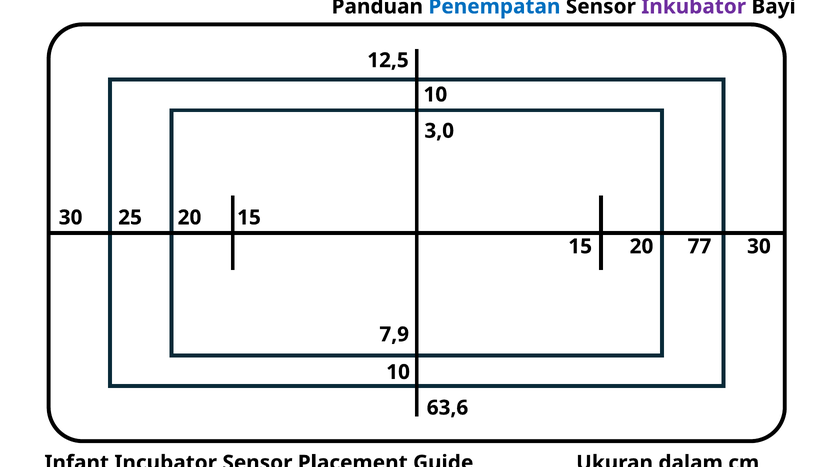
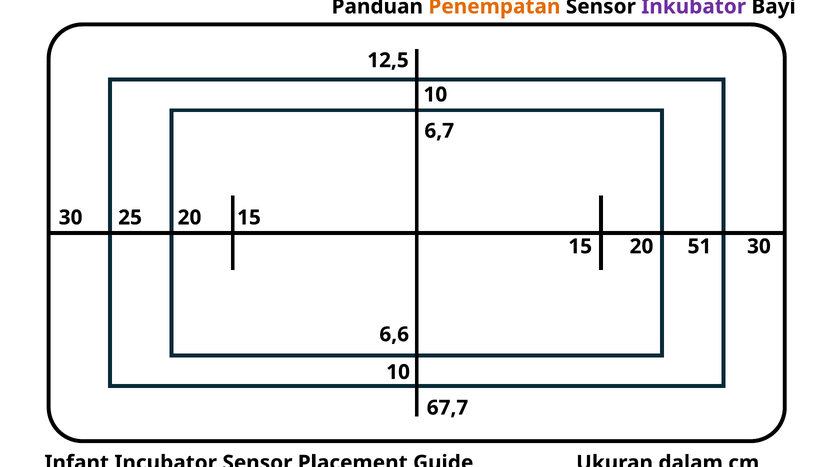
Penempatan colour: blue -> orange (494, 7)
3,0: 3,0 -> 6,7 (439, 131)
77: 77 -> 51 (699, 247)
7,9: 7,9 -> 6,6 (394, 335)
63,6: 63,6 -> 67,7 (447, 408)
